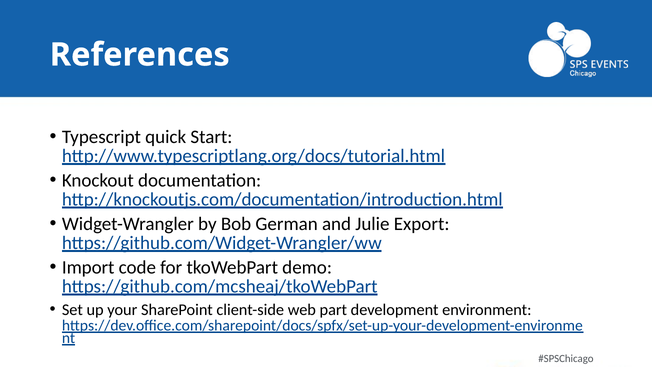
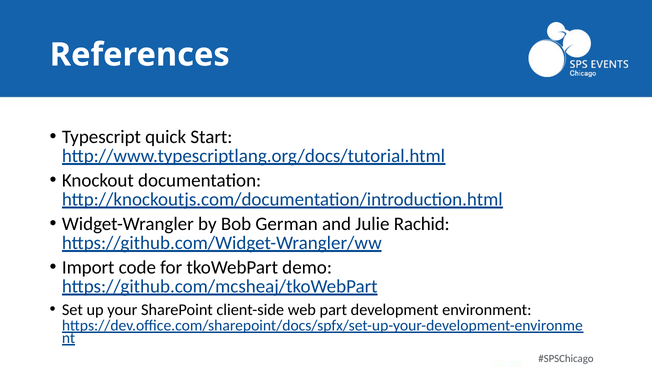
Export: Export -> Rachid (422, 224)
